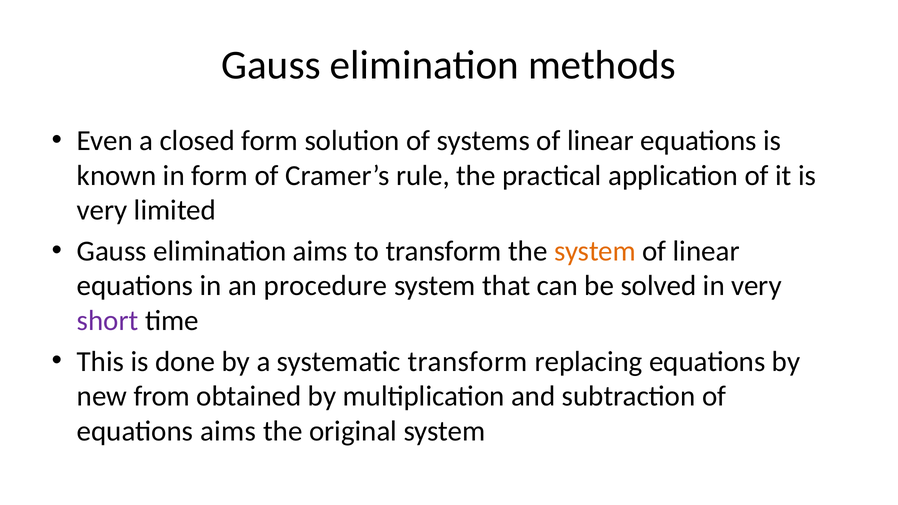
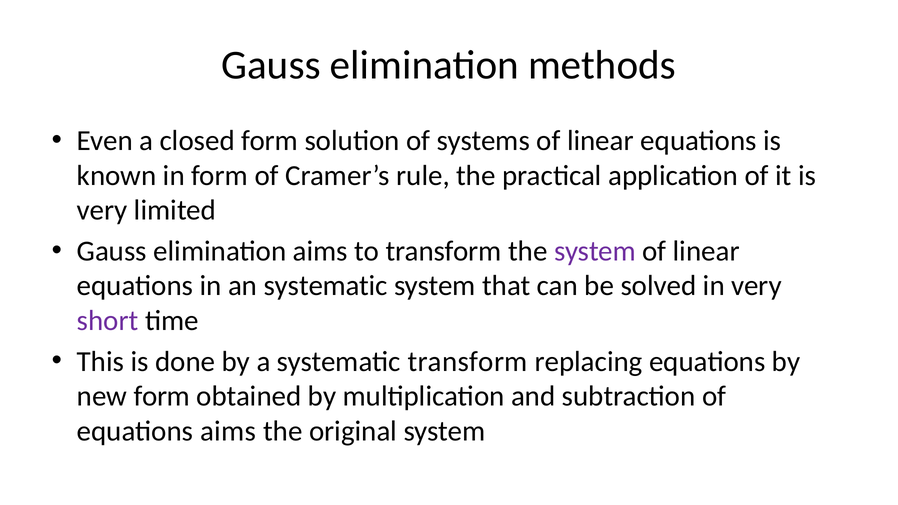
system colour: orange -> purple (595, 251)
an procedure: procedure -> systematic (326, 286)
new from: from -> form (162, 396)
